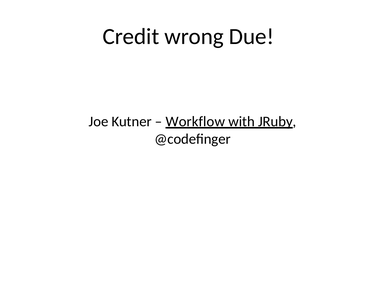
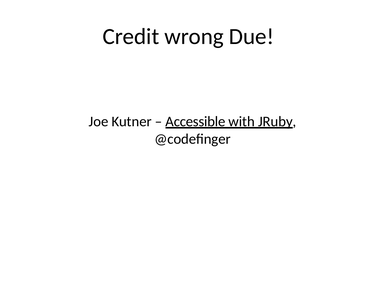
Workflow: Workflow -> Accessible (195, 121)
